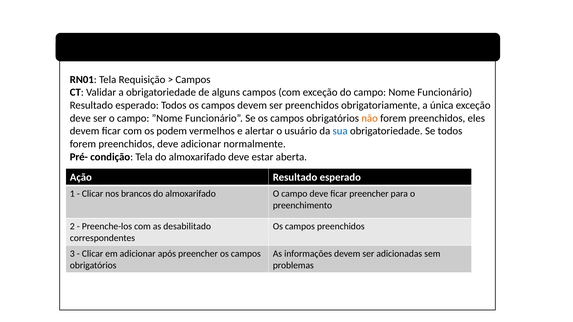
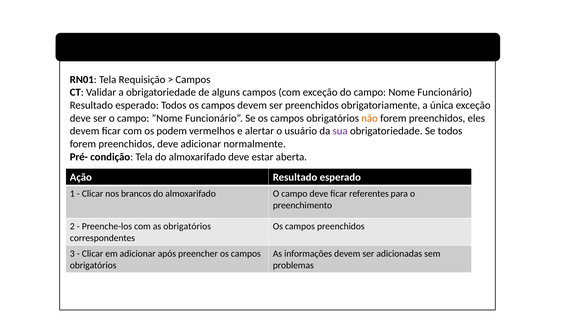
sua colour: blue -> purple (340, 131)
ficar preencher: preencher -> referentes (369, 194)
as desabilitado: desabilitado -> obrigatórios (187, 227)
